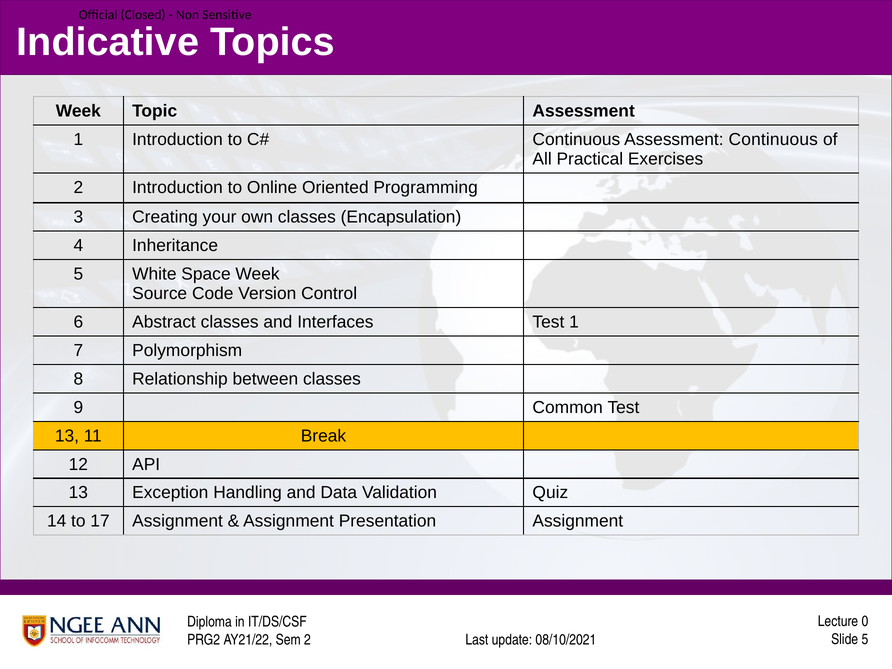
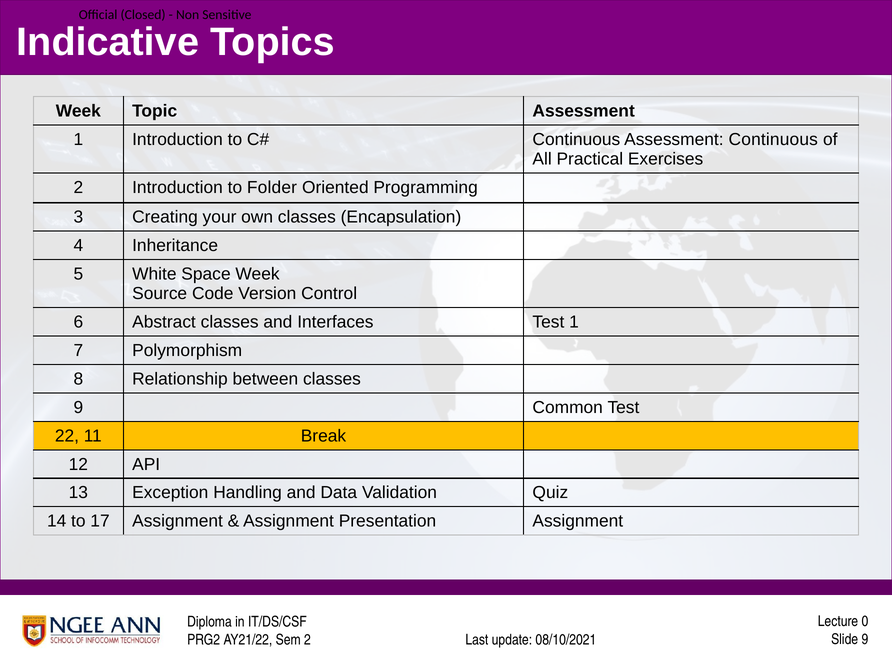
Online: Online -> Folder (272, 188)
13: 13 -> 22 (67, 436)
5: 5 -> 9 (865, 639)
